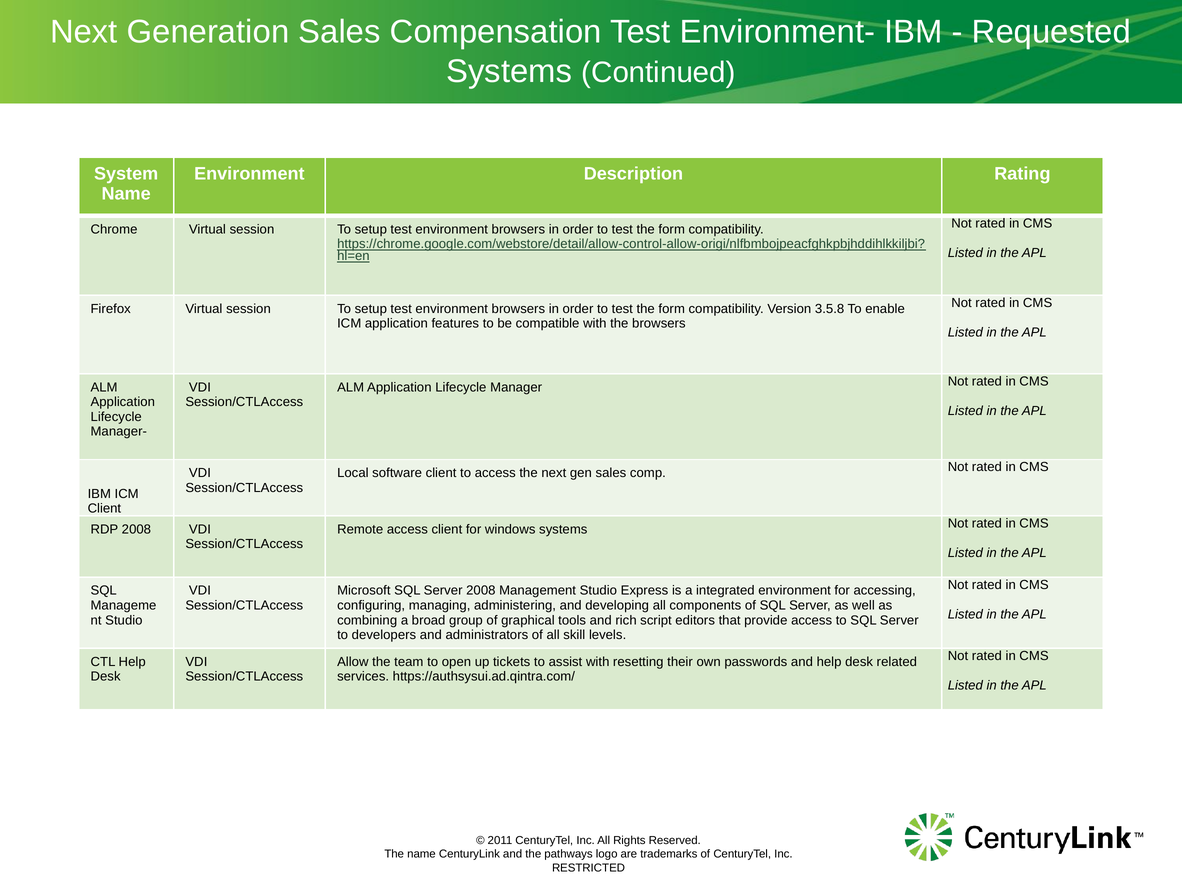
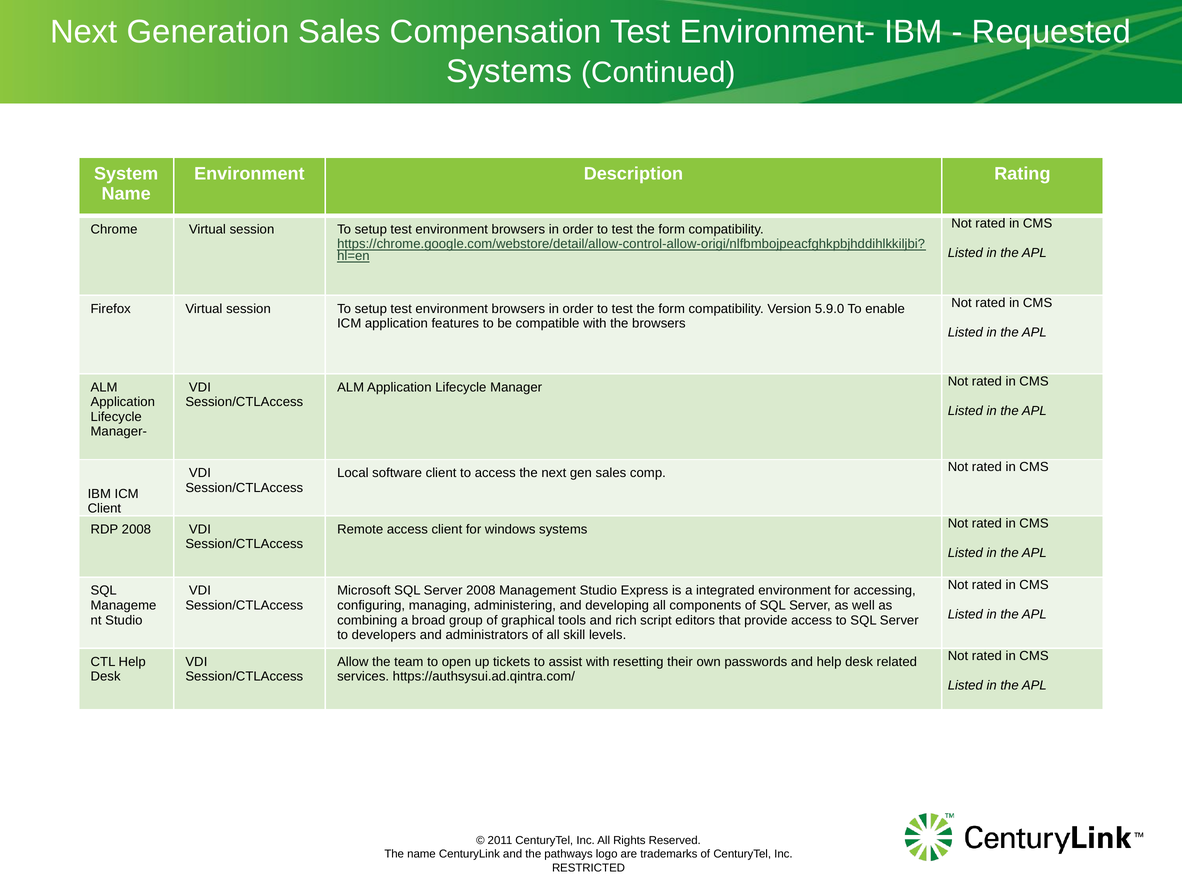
3.5.8: 3.5.8 -> 5.9.0 (830, 309)
